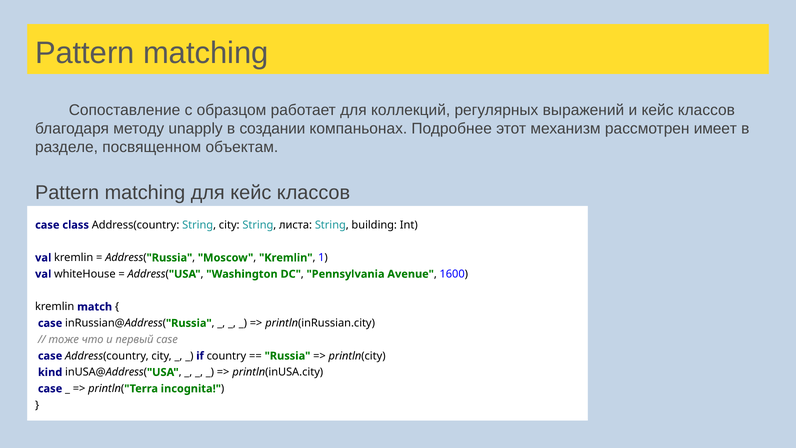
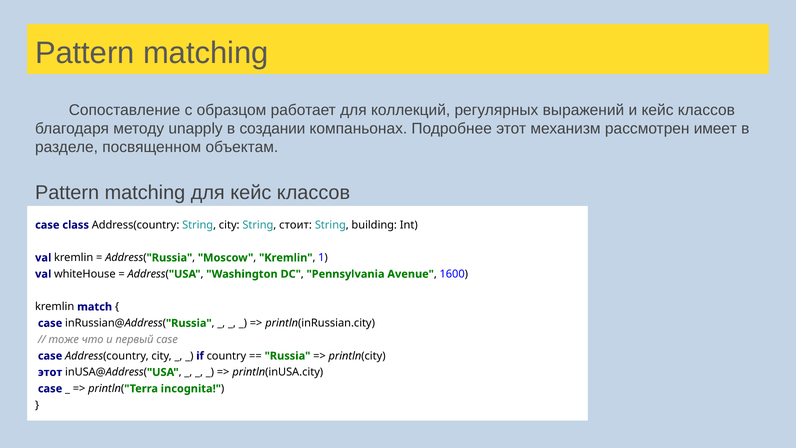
листа: листа -> стоит (296, 225)
kind: kind -> этот (50, 372)
